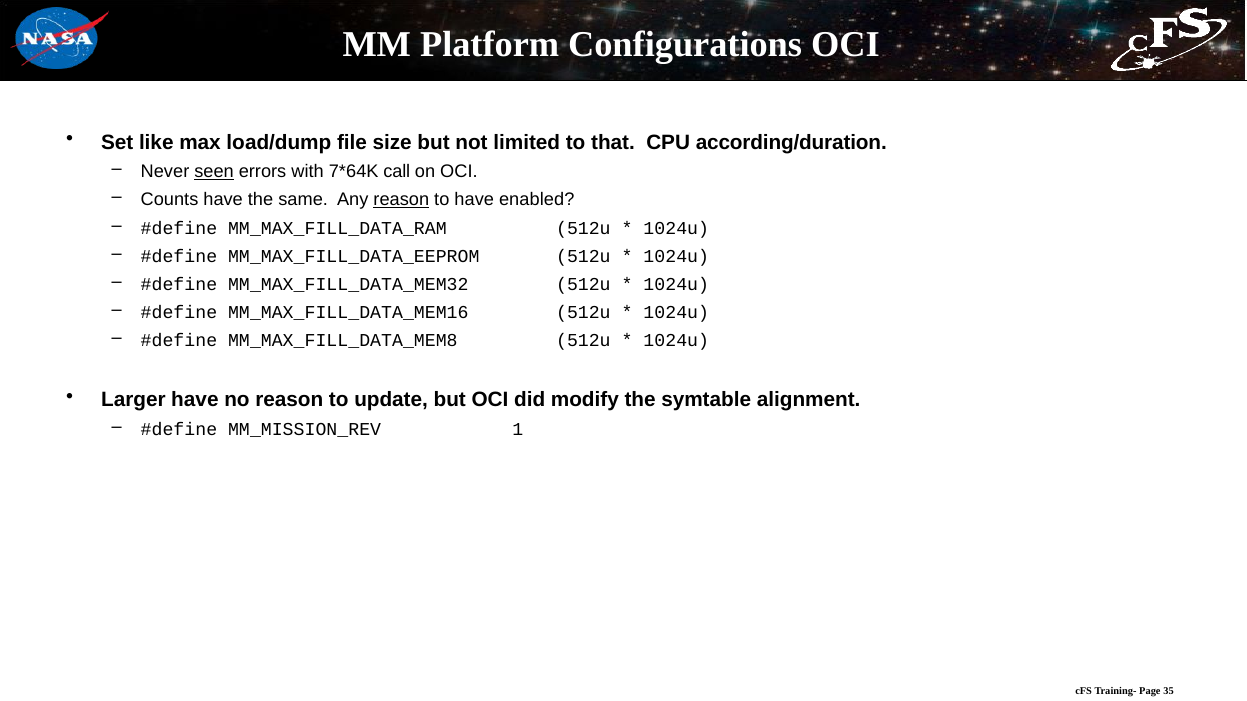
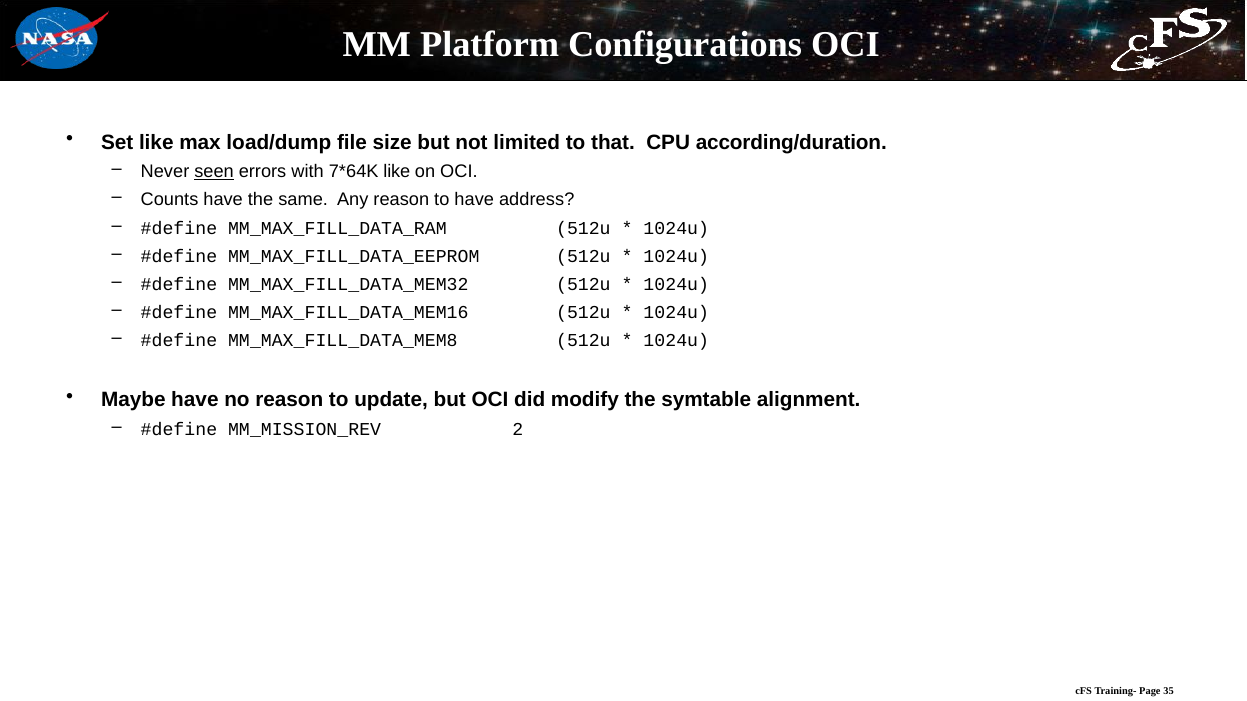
call: call -> like (397, 172)
reason underline: present -> none (401, 200)
enabled: enabled -> address (537, 200)
Larger: Larger -> Maybe (133, 400)
1: 1 -> 2 (518, 430)
